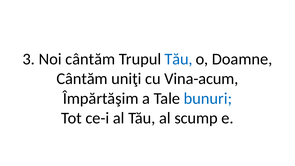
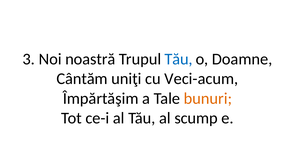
Noi cântăm: cântăm -> noastră (90, 59)
Vina-acum: Vina-acum -> Veci-acum (201, 79)
bunuri colour: blue -> orange (208, 98)
